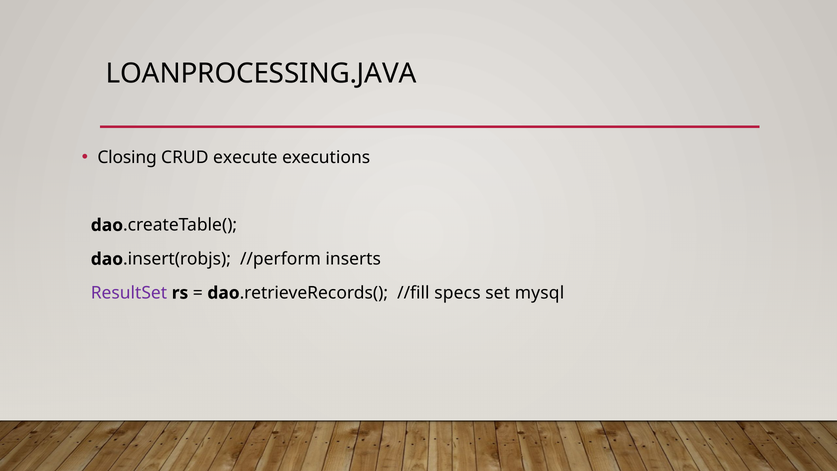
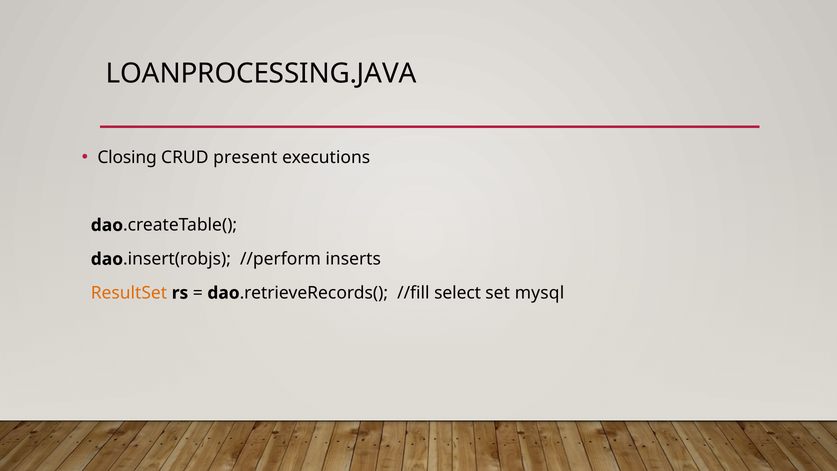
execute: execute -> present (245, 157)
ResultSet colour: purple -> orange (129, 293)
specs: specs -> select (458, 293)
